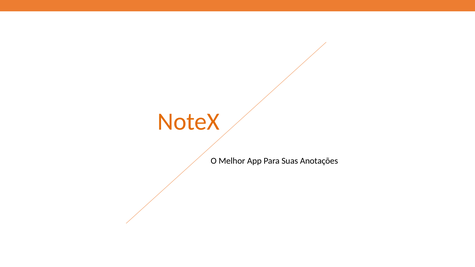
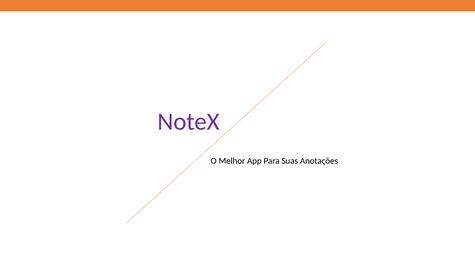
NoteX colour: orange -> purple (189, 122)
